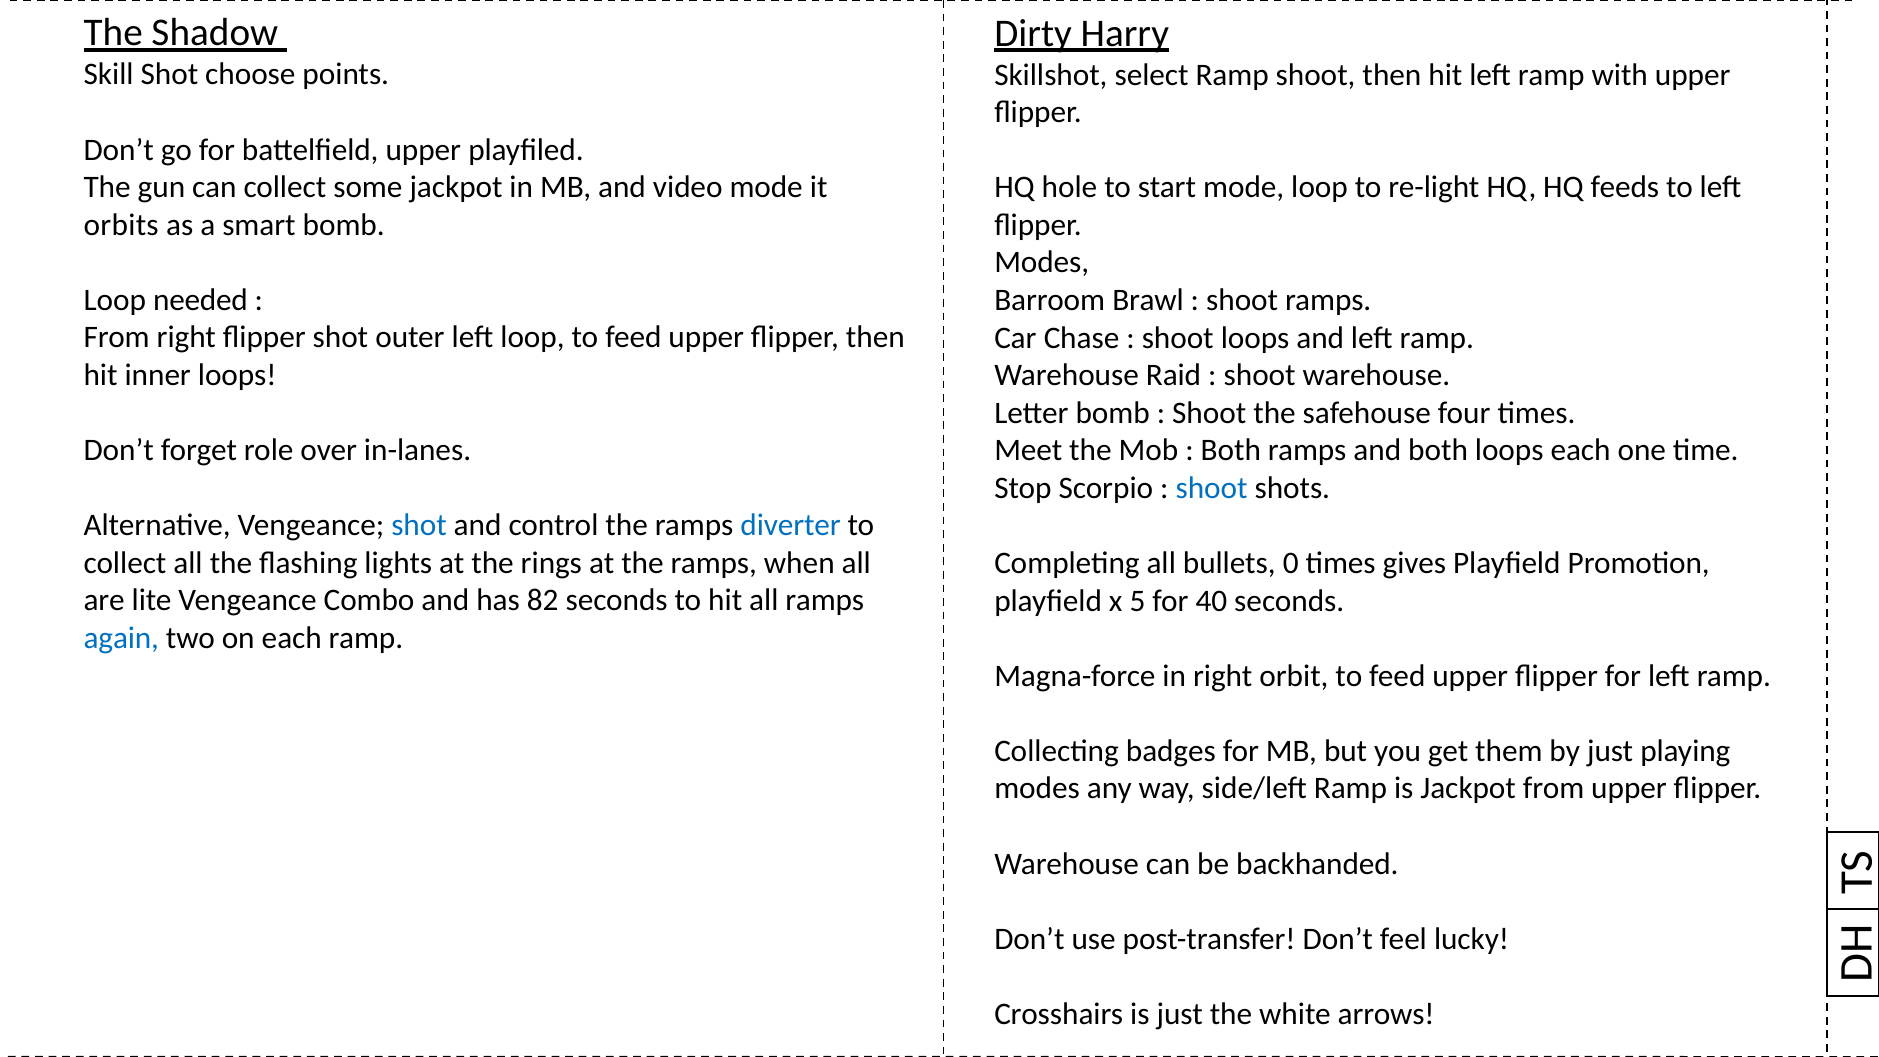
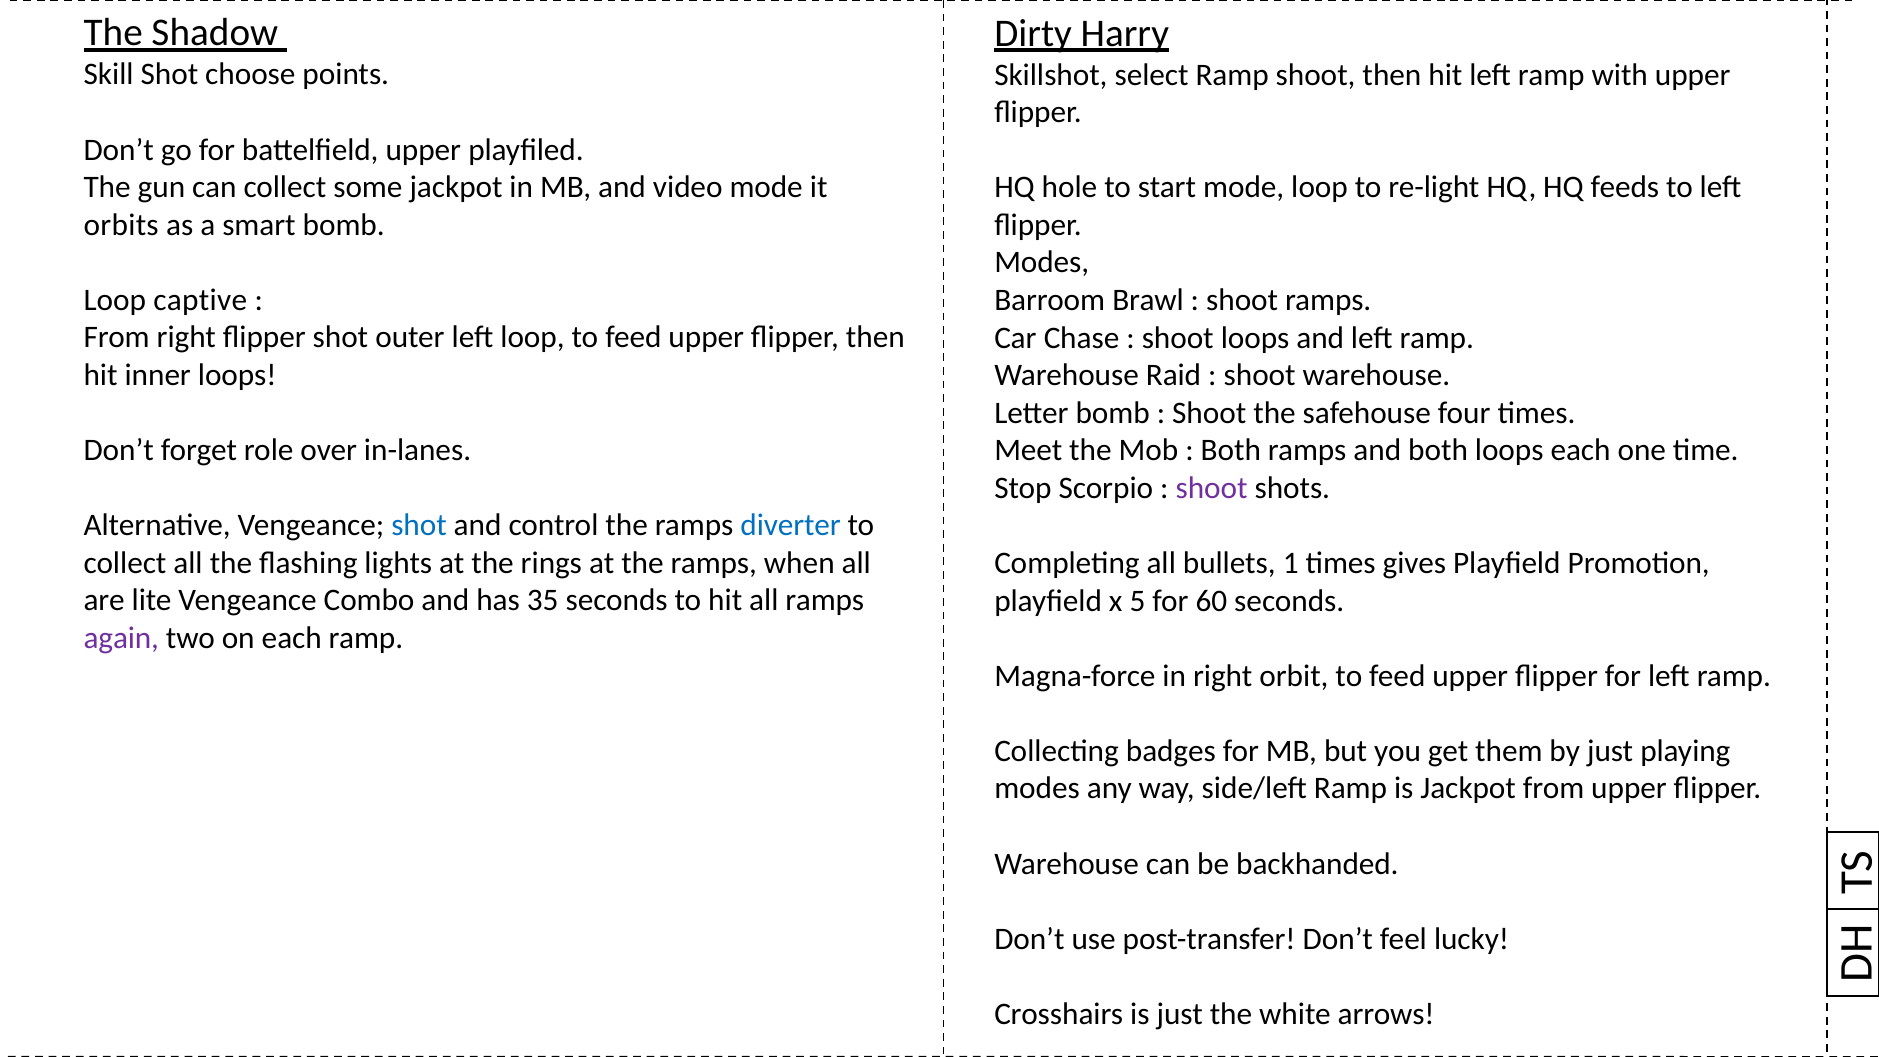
needed: needed -> captive (200, 300)
shoot colour: blue -> purple (1212, 488)
0: 0 -> 1 (1291, 563)
82: 82 -> 35 (543, 600)
40: 40 -> 60 (1211, 601)
again colour: blue -> purple (121, 638)
